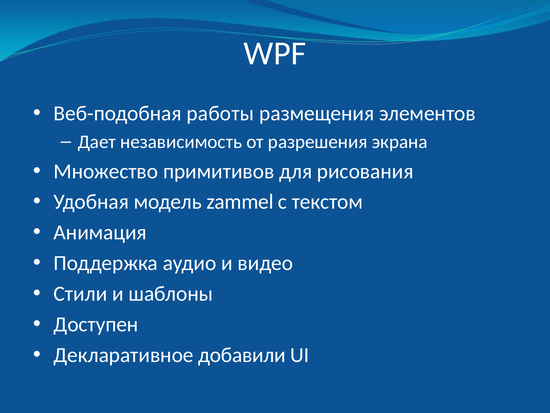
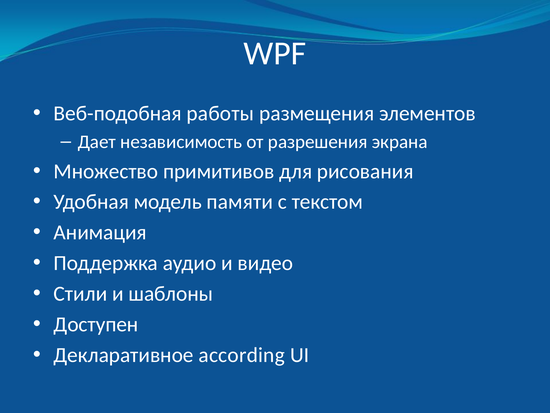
zammel: zammel -> памяти (240, 202)
добавили: добавили -> according (242, 355)
